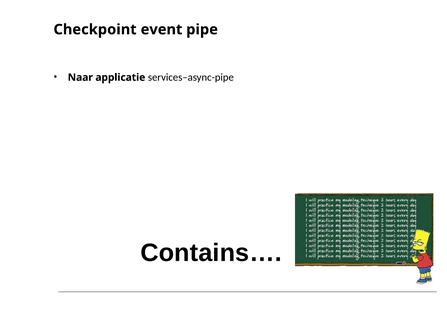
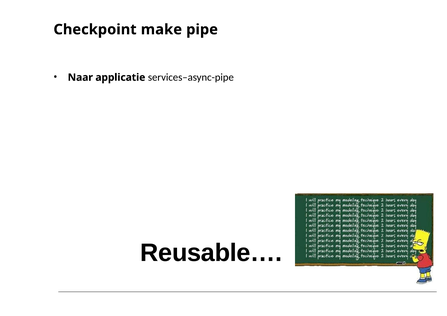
event: event -> make (161, 30)
Contains…: Contains… -> Reusable… (211, 253)
